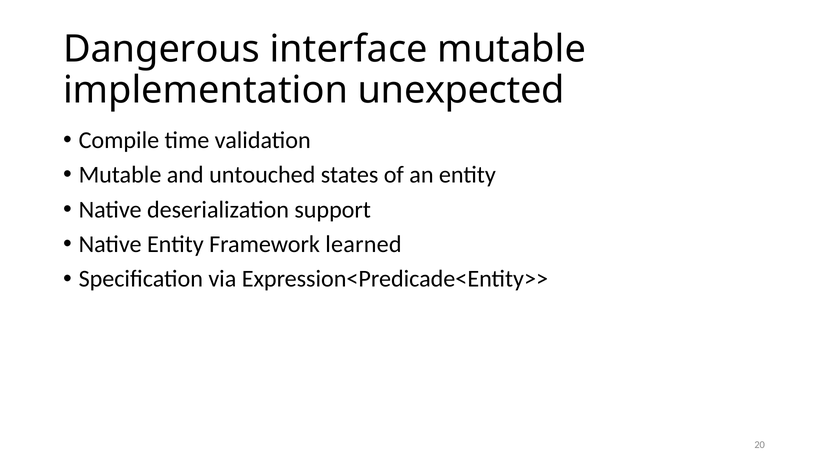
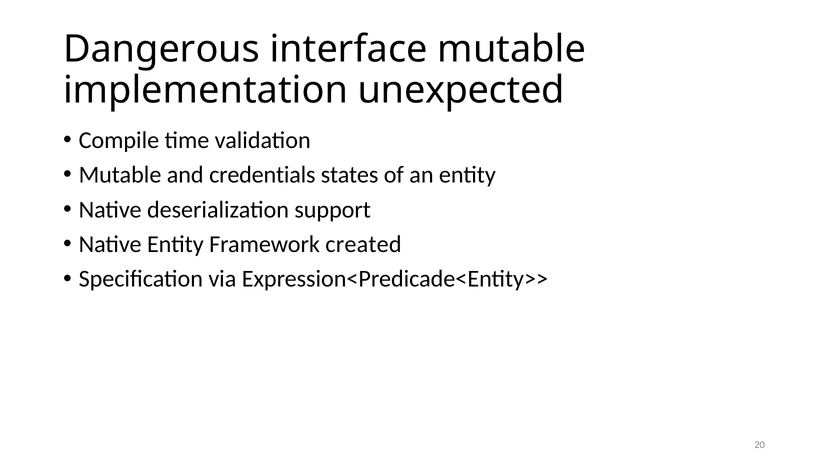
untouched: untouched -> credentials (262, 175)
learned: learned -> created (364, 244)
